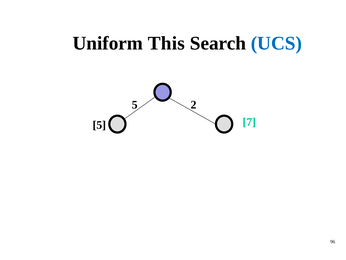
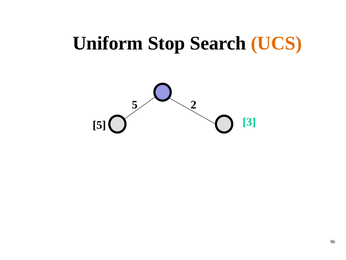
This: This -> Stop (166, 43)
UCS colour: blue -> orange (276, 43)
7: 7 -> 3 (249, 122)
